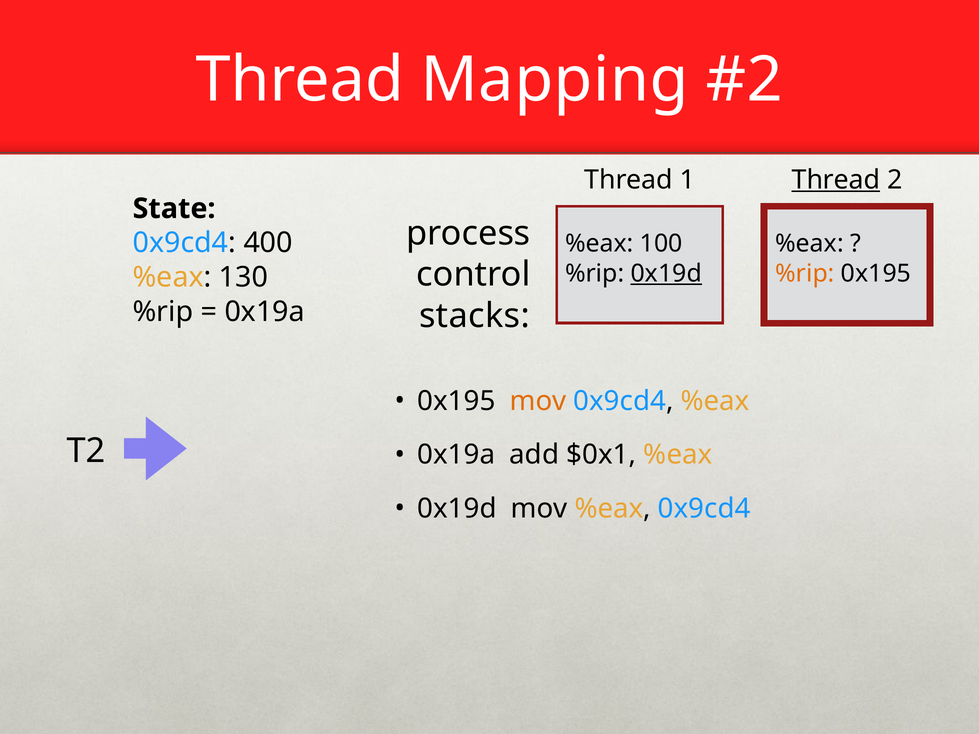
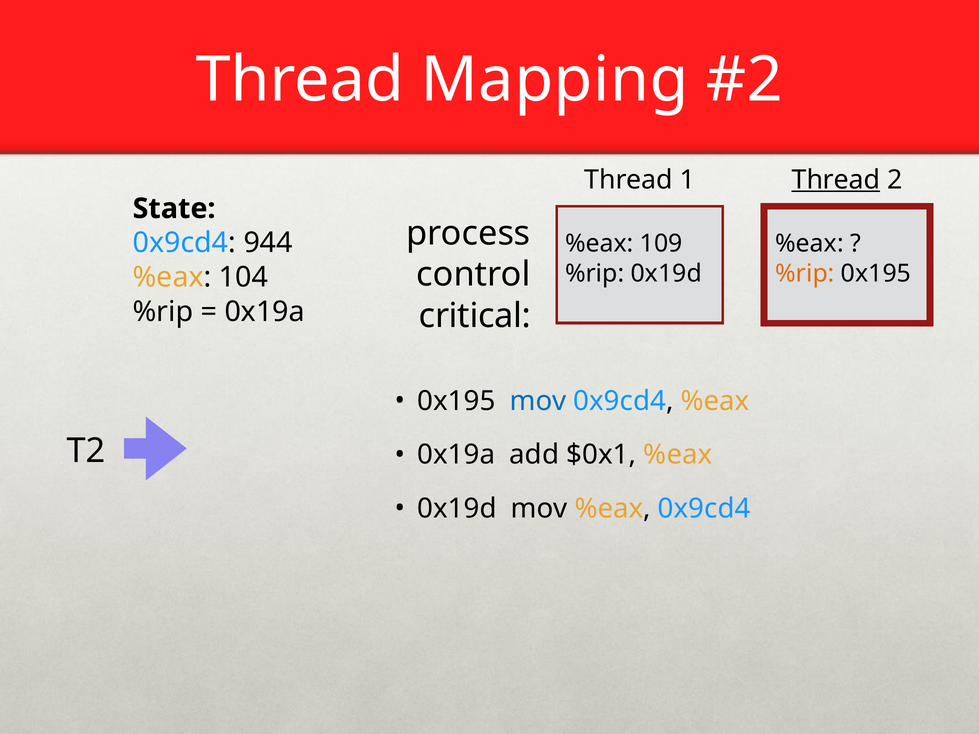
400: 400 -> 944 (268, 243)
100: 100 -> 109 (661, 244)
0x19d underline: present -> none (666, 274)
130: 130 -> 104 (244, 277)
stacks: stacks -> critical (475, 316)
mov colour: orange -> blue (538, 401)
